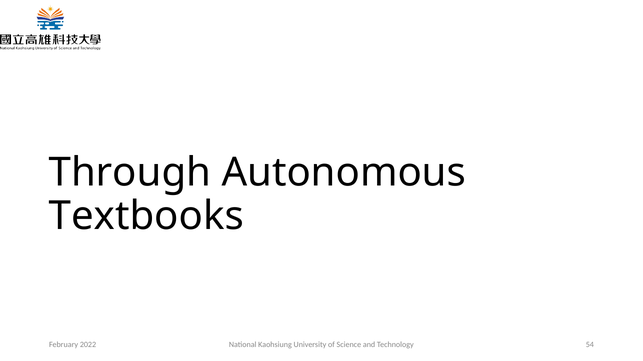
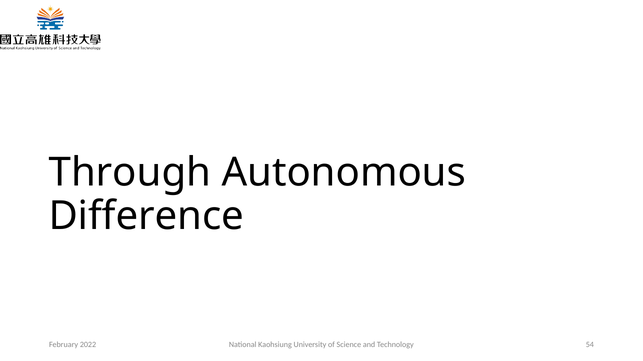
Textbooks: Textbooks -> Difference (146, 216)
